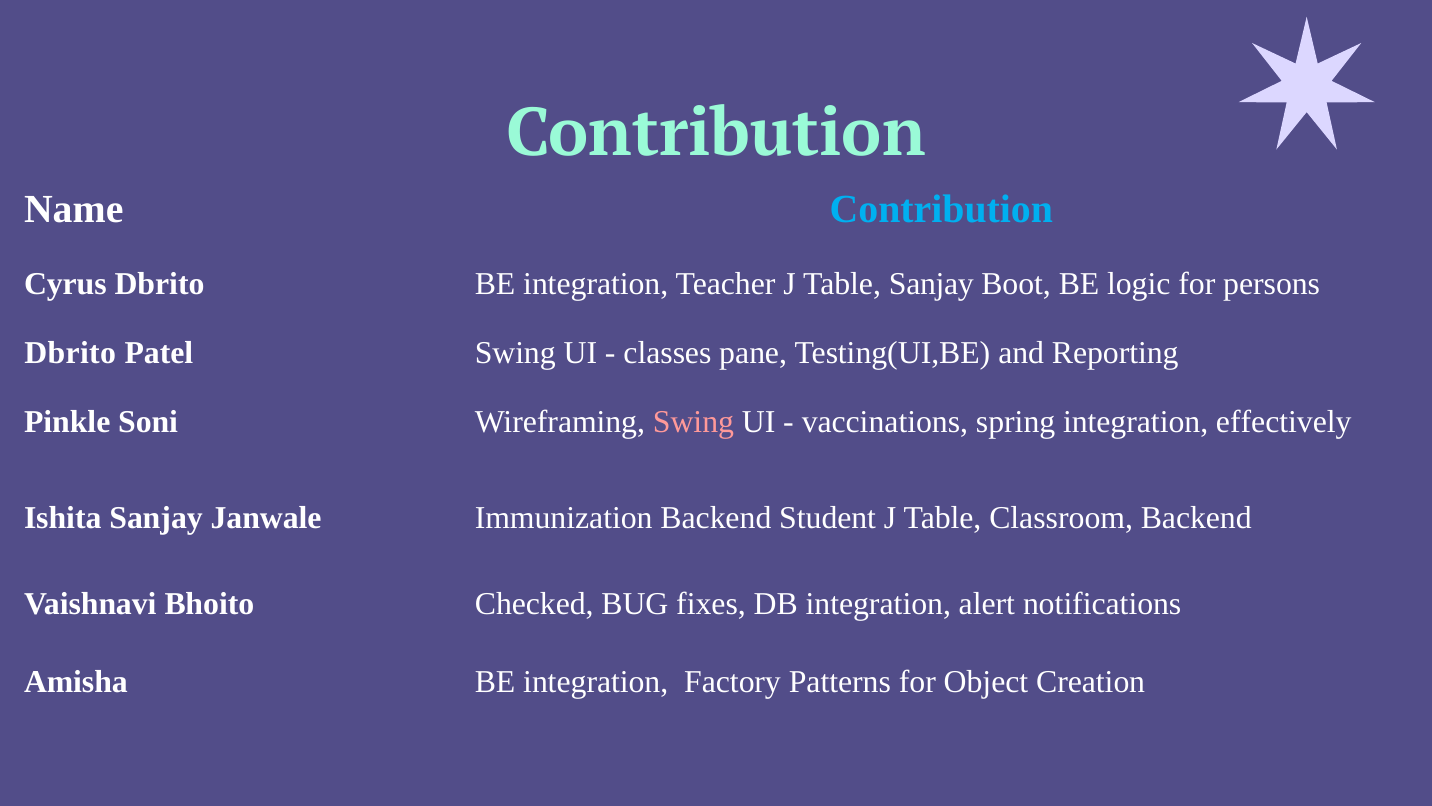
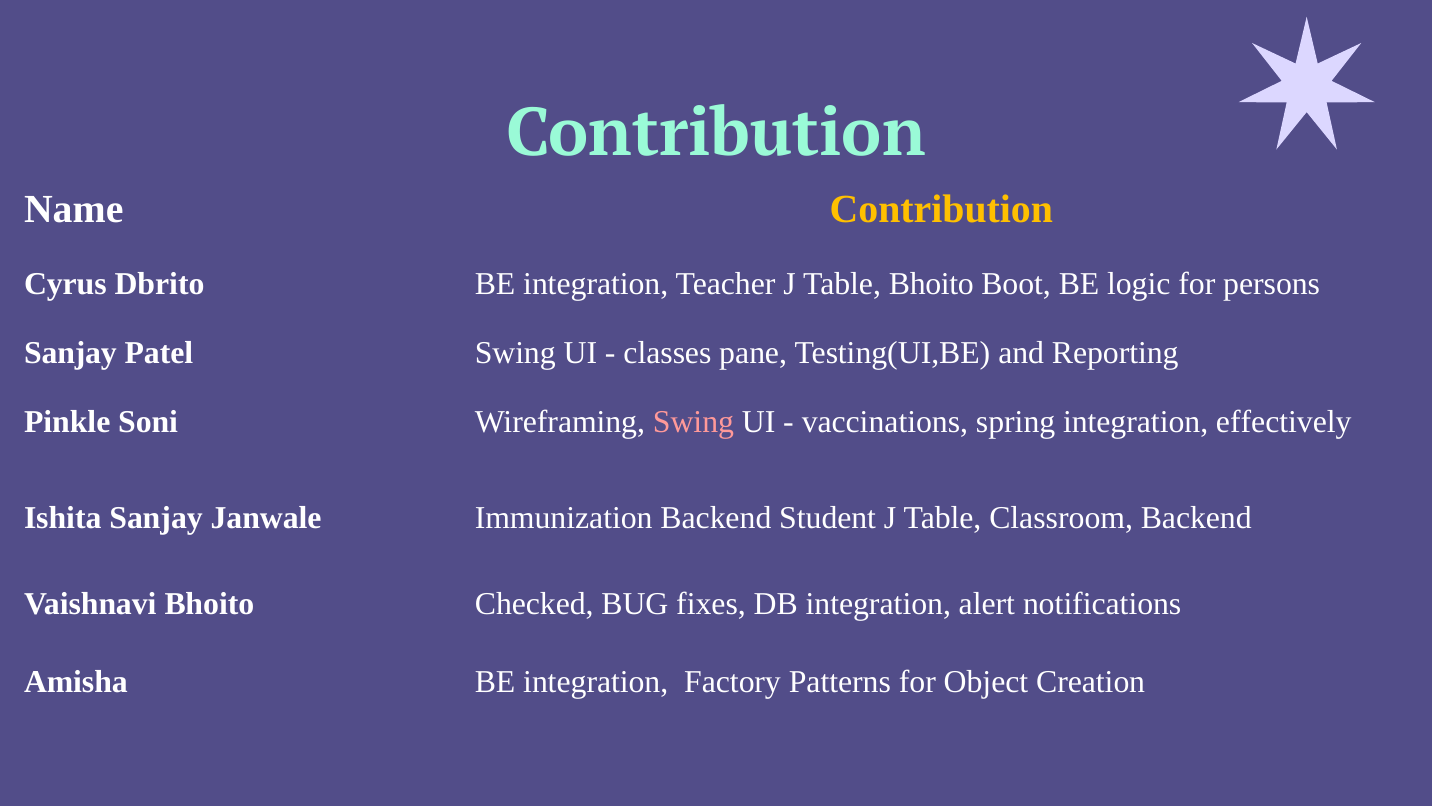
Contribution colour: light blue -> yellow (941, 209)
Table Sanjay: Sanjay -> Bhoito (931, 284)
Dbrito: Dbrito -> Sanjay (70, 353)
